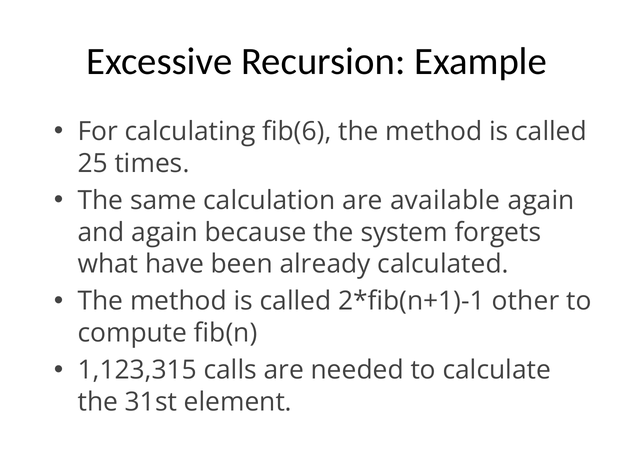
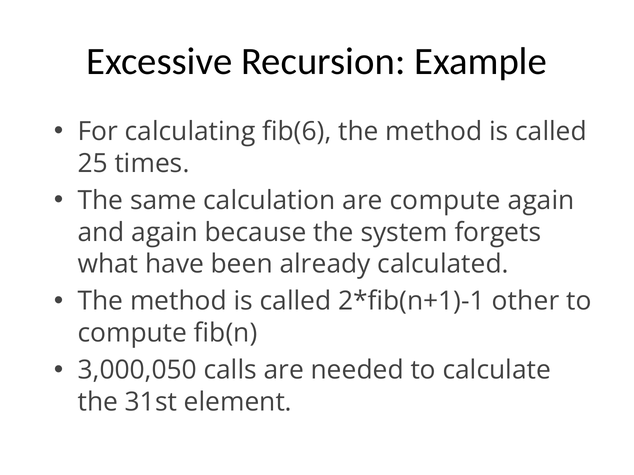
are available: available -> compute (445, 201)
1,123,315: 1,123,315 -> 3,000,050 (137, 371)
